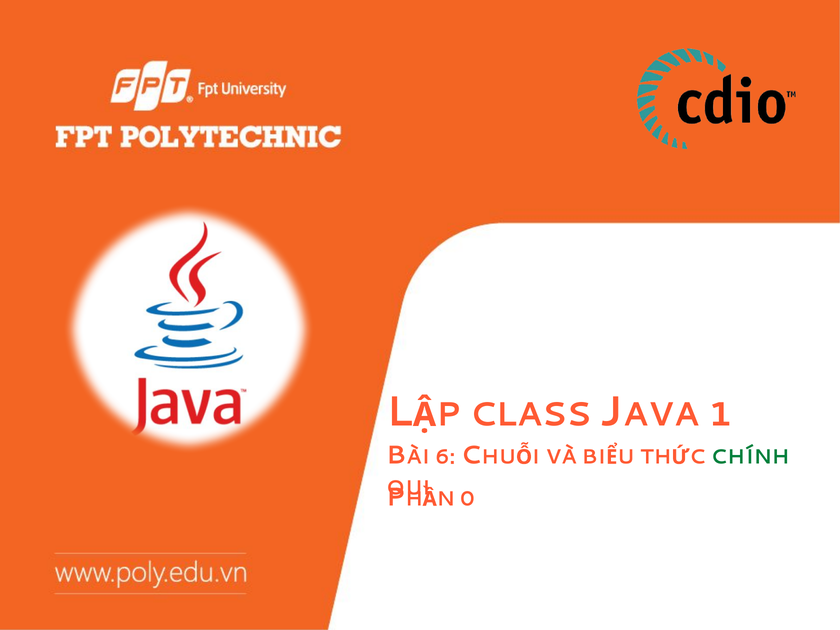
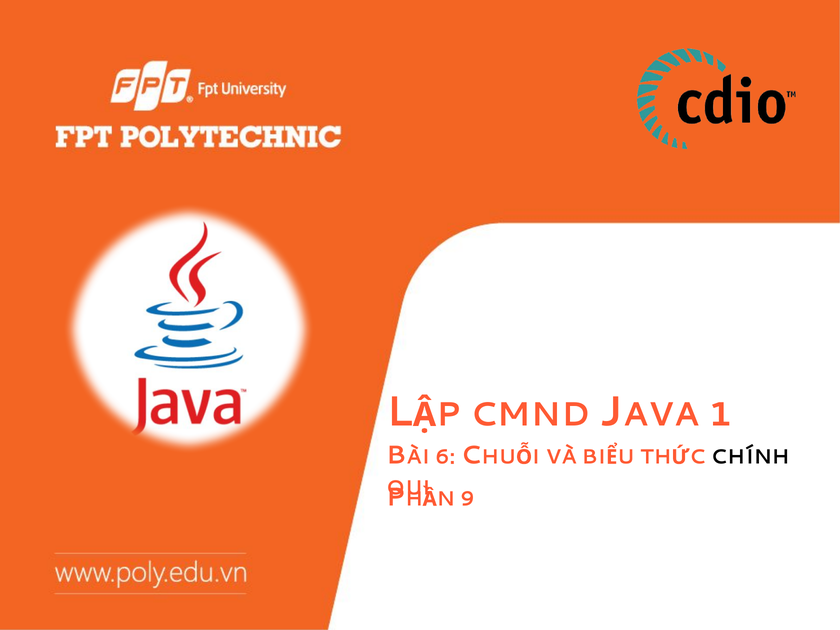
CLASS: CLASS -> CMND (530, 415)
CHÍNH colour: green -> black (750, 457)
0: 0 -> 9 (468, 499)
